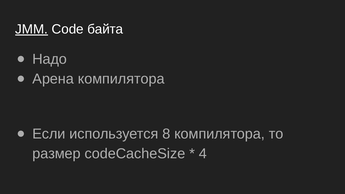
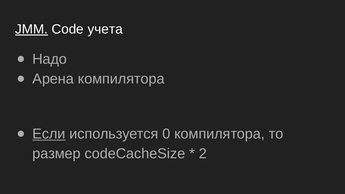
байта: байта -> учета (105, 29)
Если underline: none -> present (49, 134)
8: 8 -> 0 (166, 134)
4: 4 -> 2 (203, 154)
